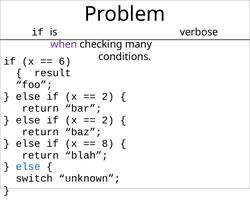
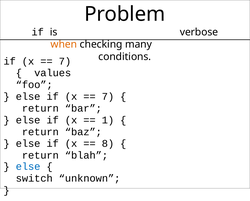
when colour: purple -> orange (64, 44)
6: 6 -> 7 (65, 61)
result: result -> values (53, 73)
2: 2 -> 7 (108, 96)
2: 2 -> 1 (108, 120)
